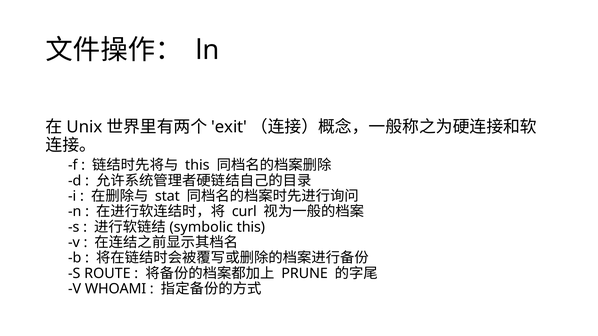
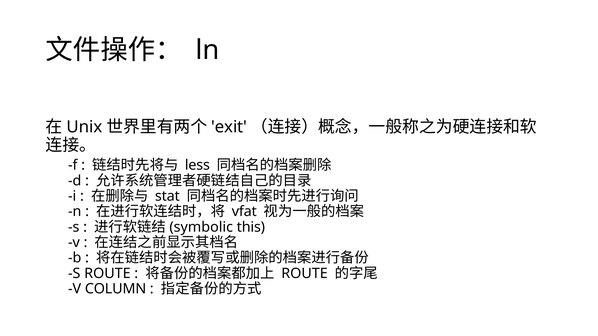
this: this -> less (197, 165)
curl: curl -> vfat (244, 212)
PRUNE: PRUNE -> ROUTE (305, 274)
WHOAMI: WHOAMI -> COLUMN (116, 289)
